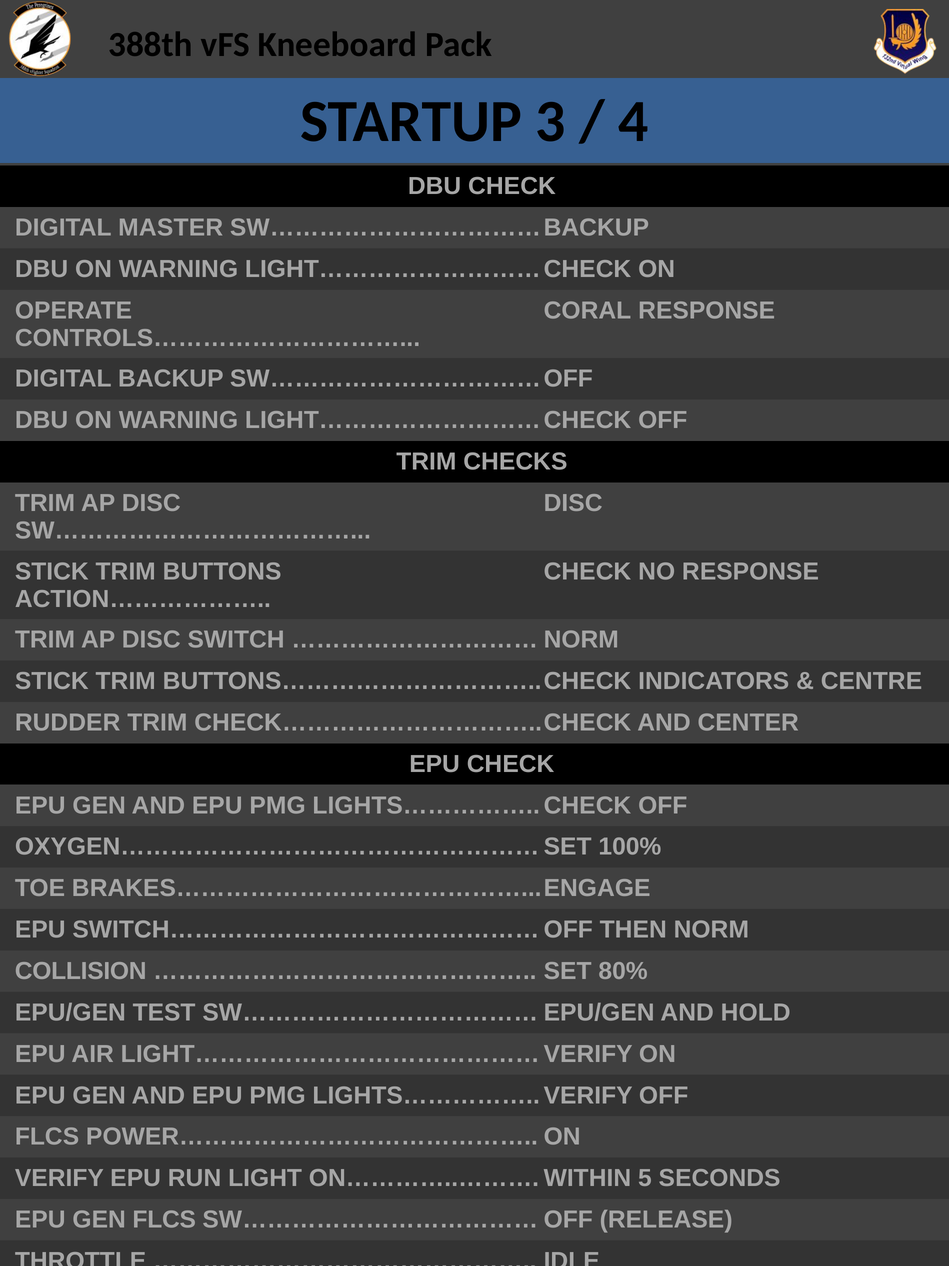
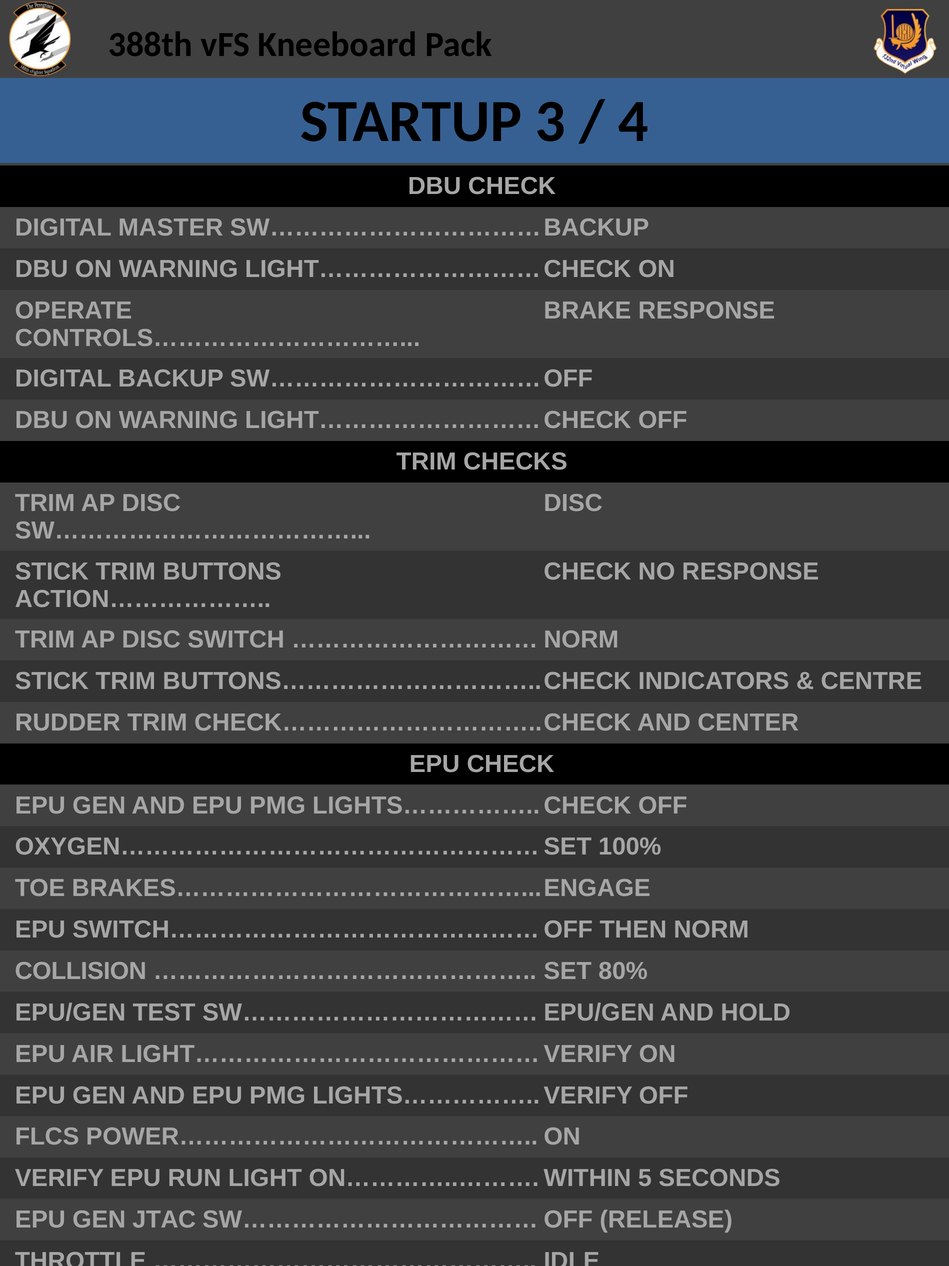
CORAL: CORAL -> BRAKE (587, 310)
GEN FLCS: FLCS -> JTAC (164, 1219)
